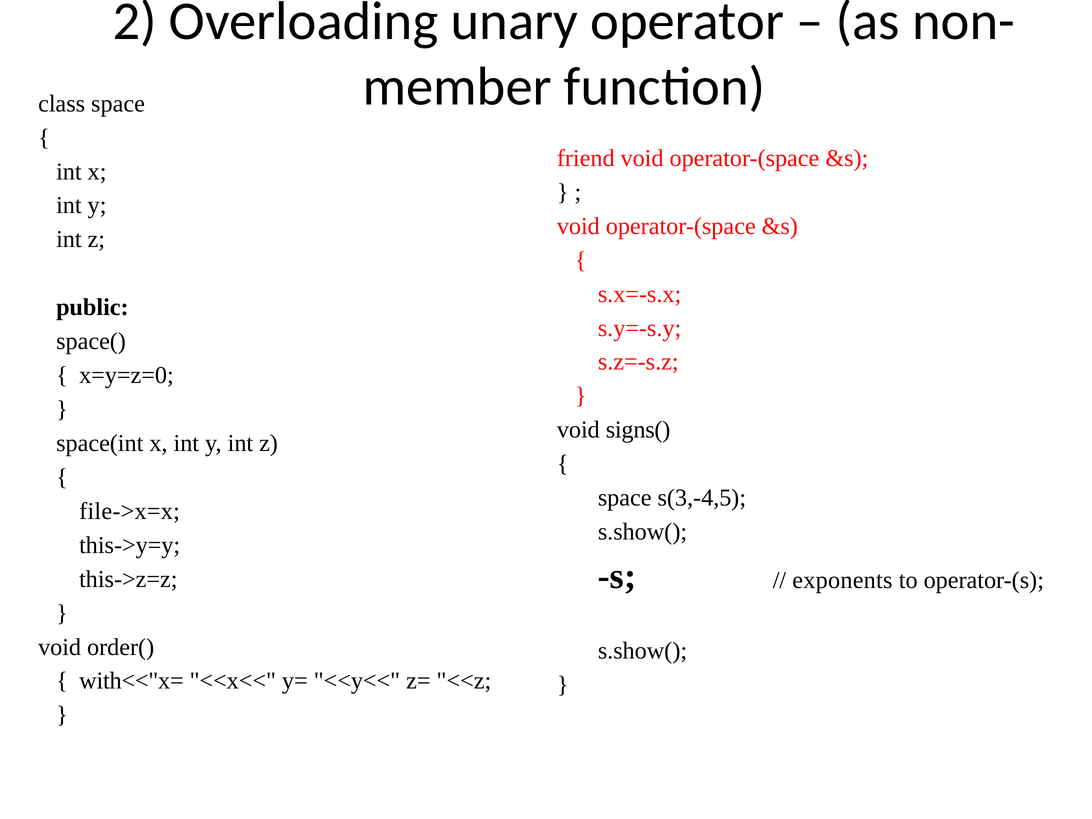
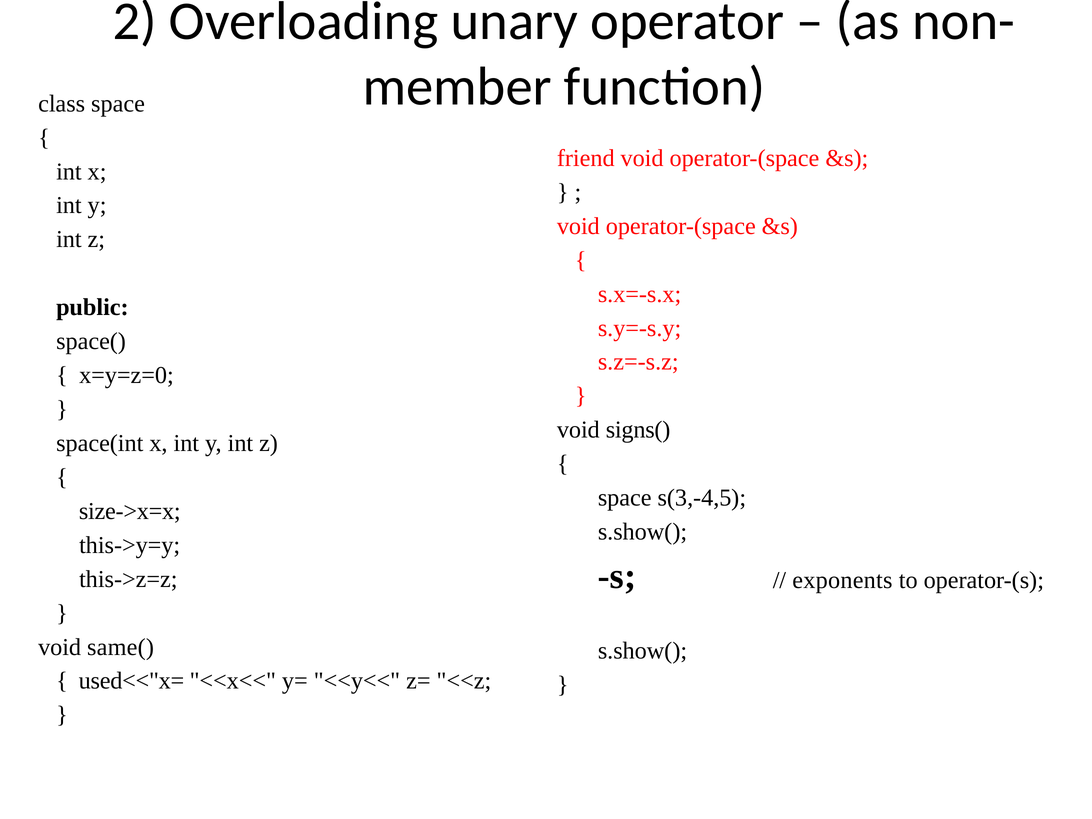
file->x=x: file->x=x -> size->x=x (130, 511)
order(: order( -> same( (121, 647)
with<<"x=: with<<"x= -> used<<"x= (131, 681)
